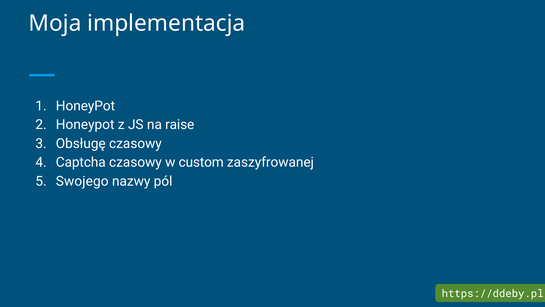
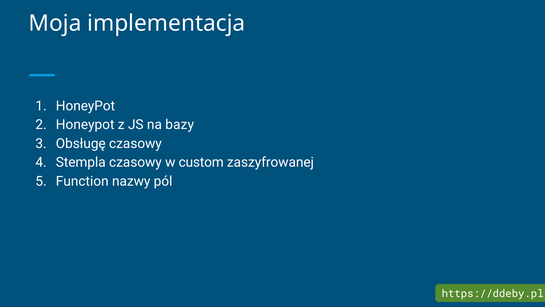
raise: raise -> bazy (180, 125)
Captcha: Captcha -> Stempla (81, 162)
Swojego: Swojego -> Function (82, 181)
